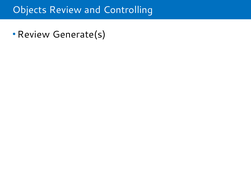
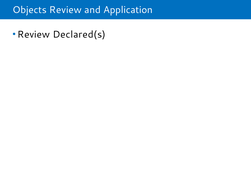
Controlling: Controlling -> Application (128, 10)
Generate(s: Generate(s -> Declared(s (79, 35)
